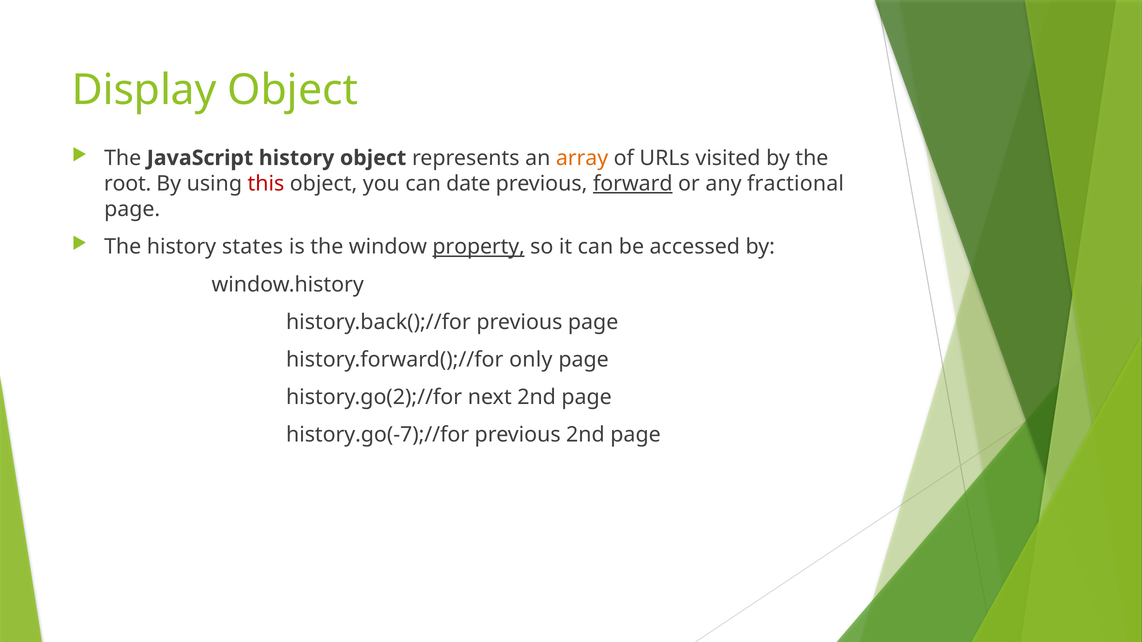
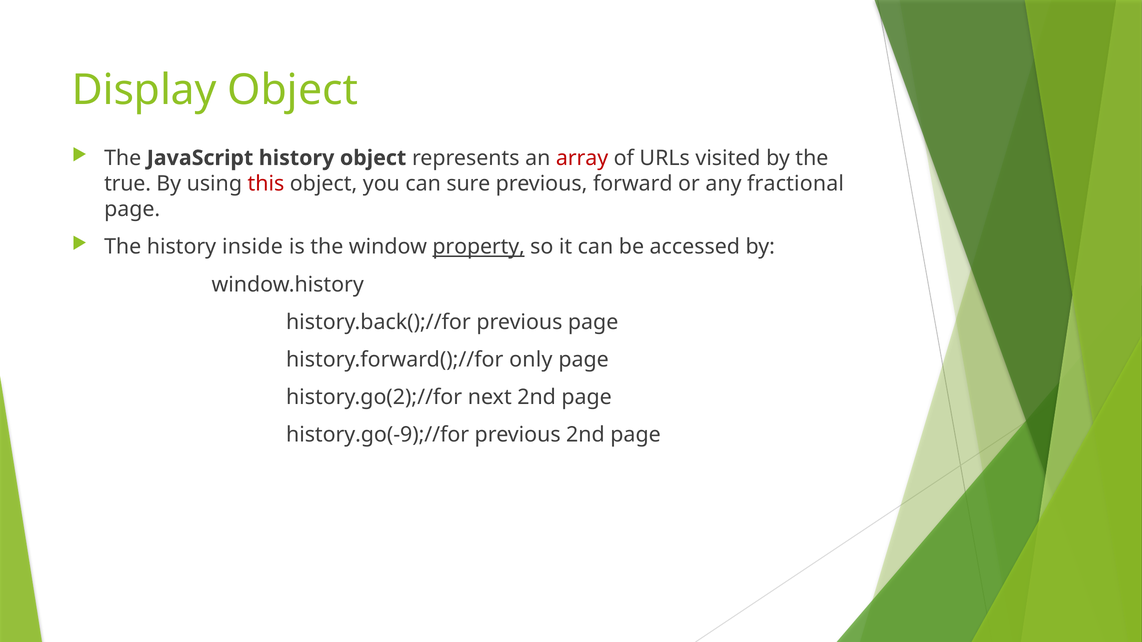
array colour: orange -> red (582, 158)
root: root -> true (128, 184)
date: date -> sure (468, 184)
forward underline: present -> none (633, 184)
states: states -> inside (252, 247)
history.go(-7);//for: history.go(-7);//for -> history.go(-9);//for (378, 435)
